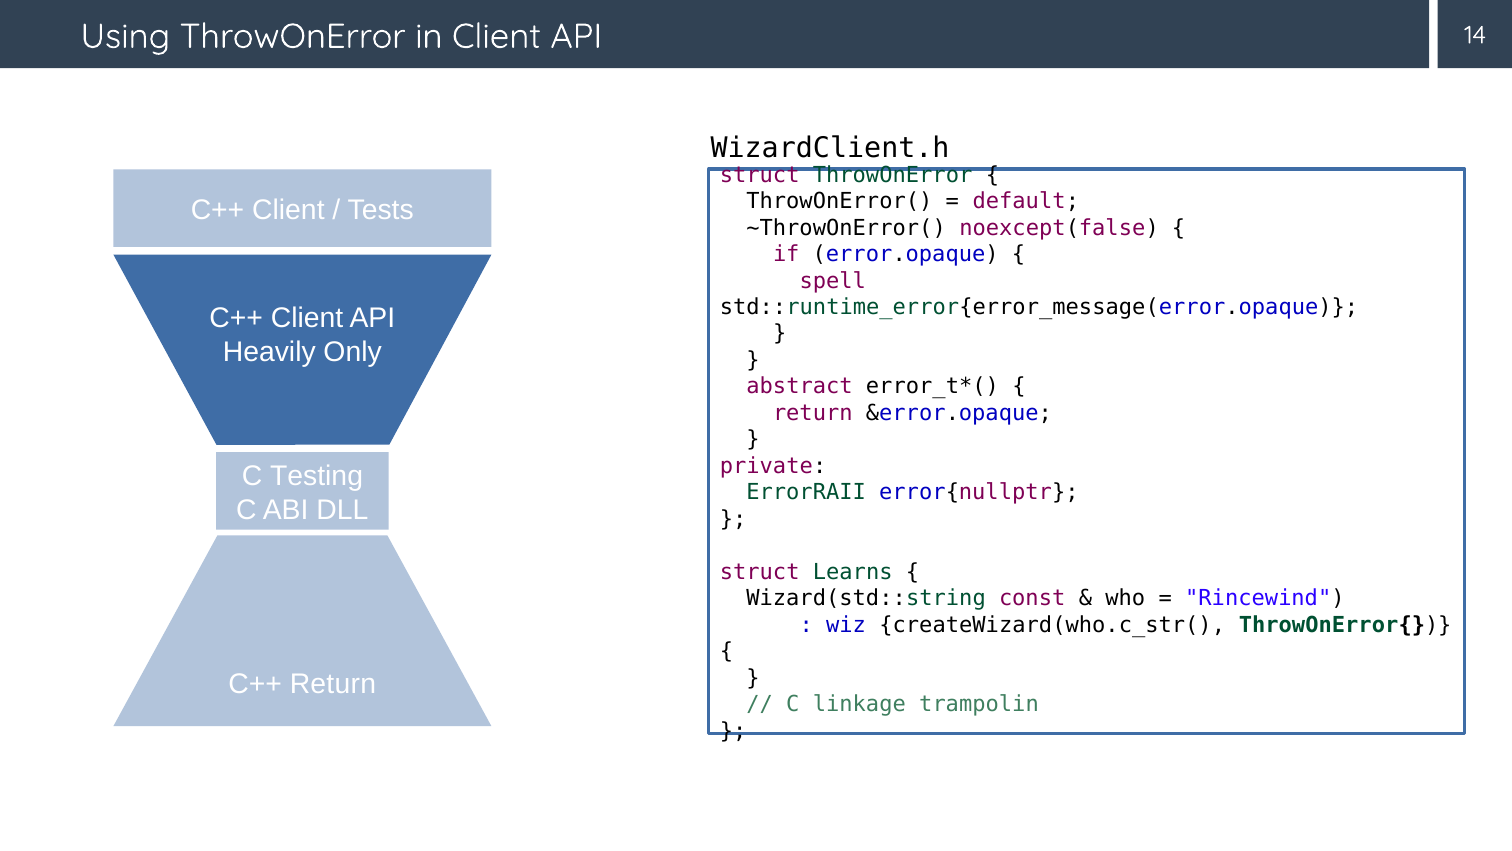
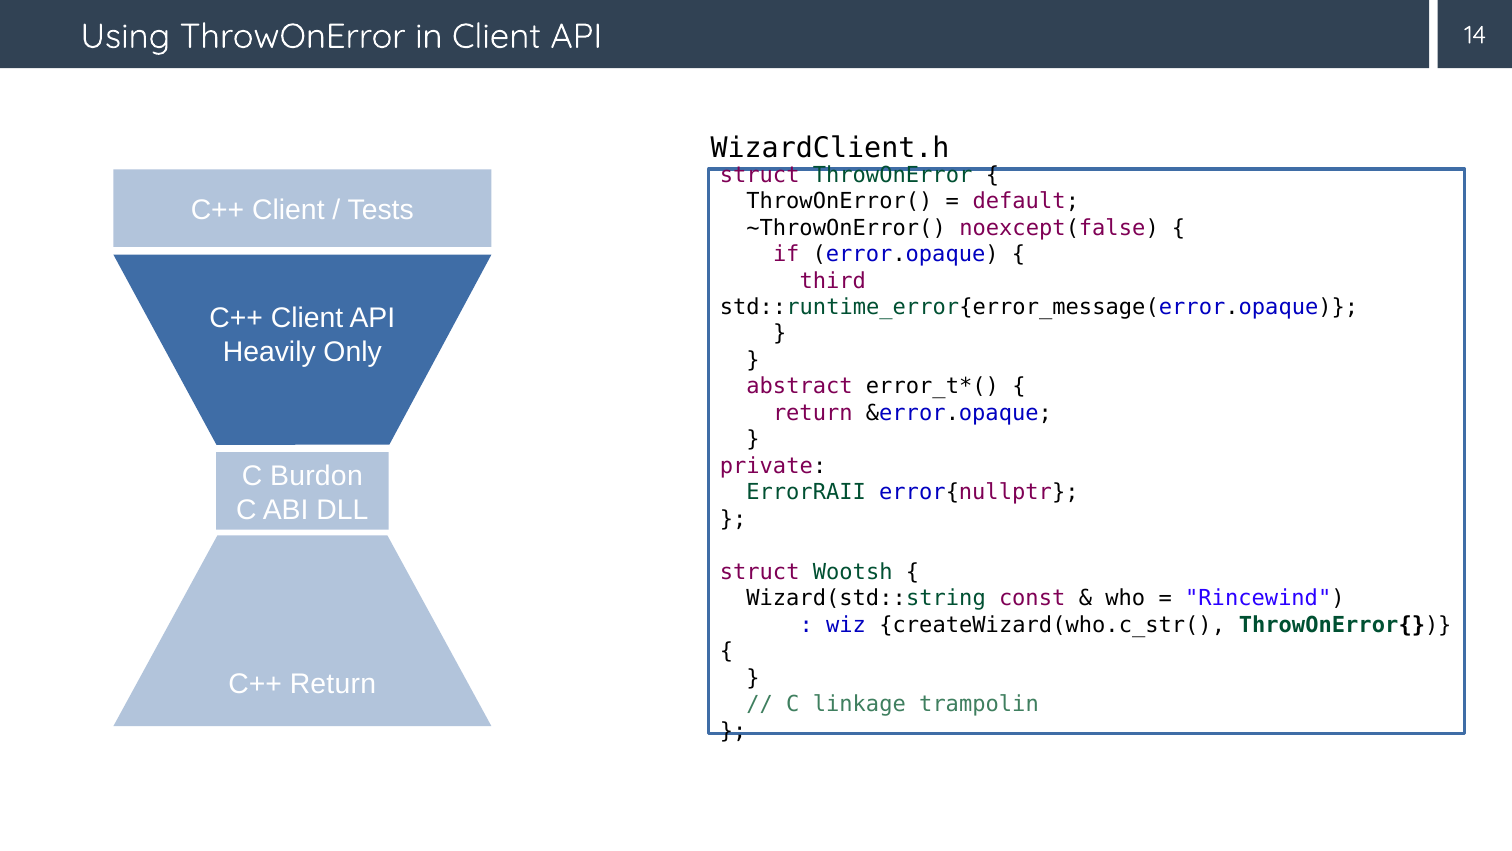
spell: spell -> third (833, 281)
Testing: Testing -> Burdon (316, 475)
Learns: Learns -> Wootsh (853, 572)
